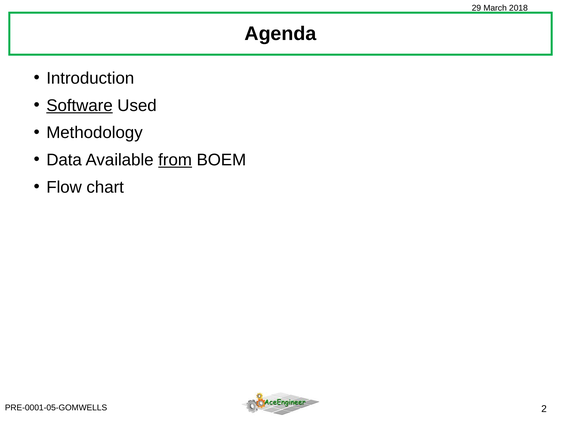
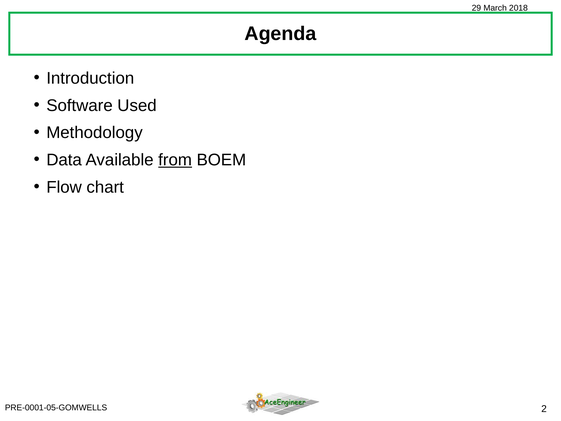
Software underline: present -> none (80, 105)
